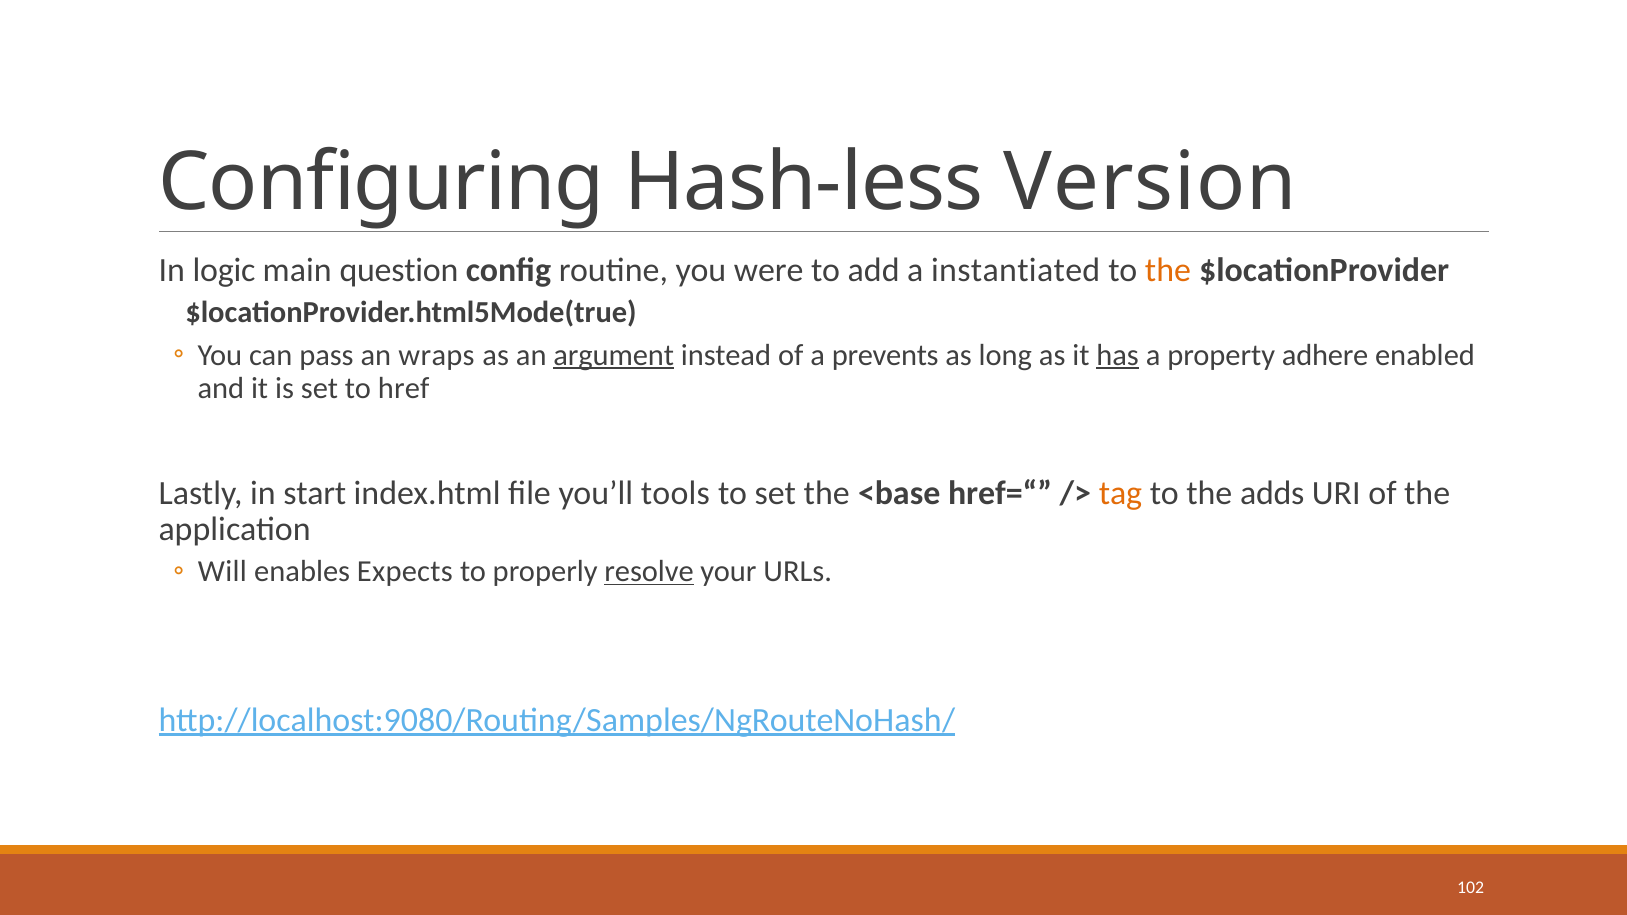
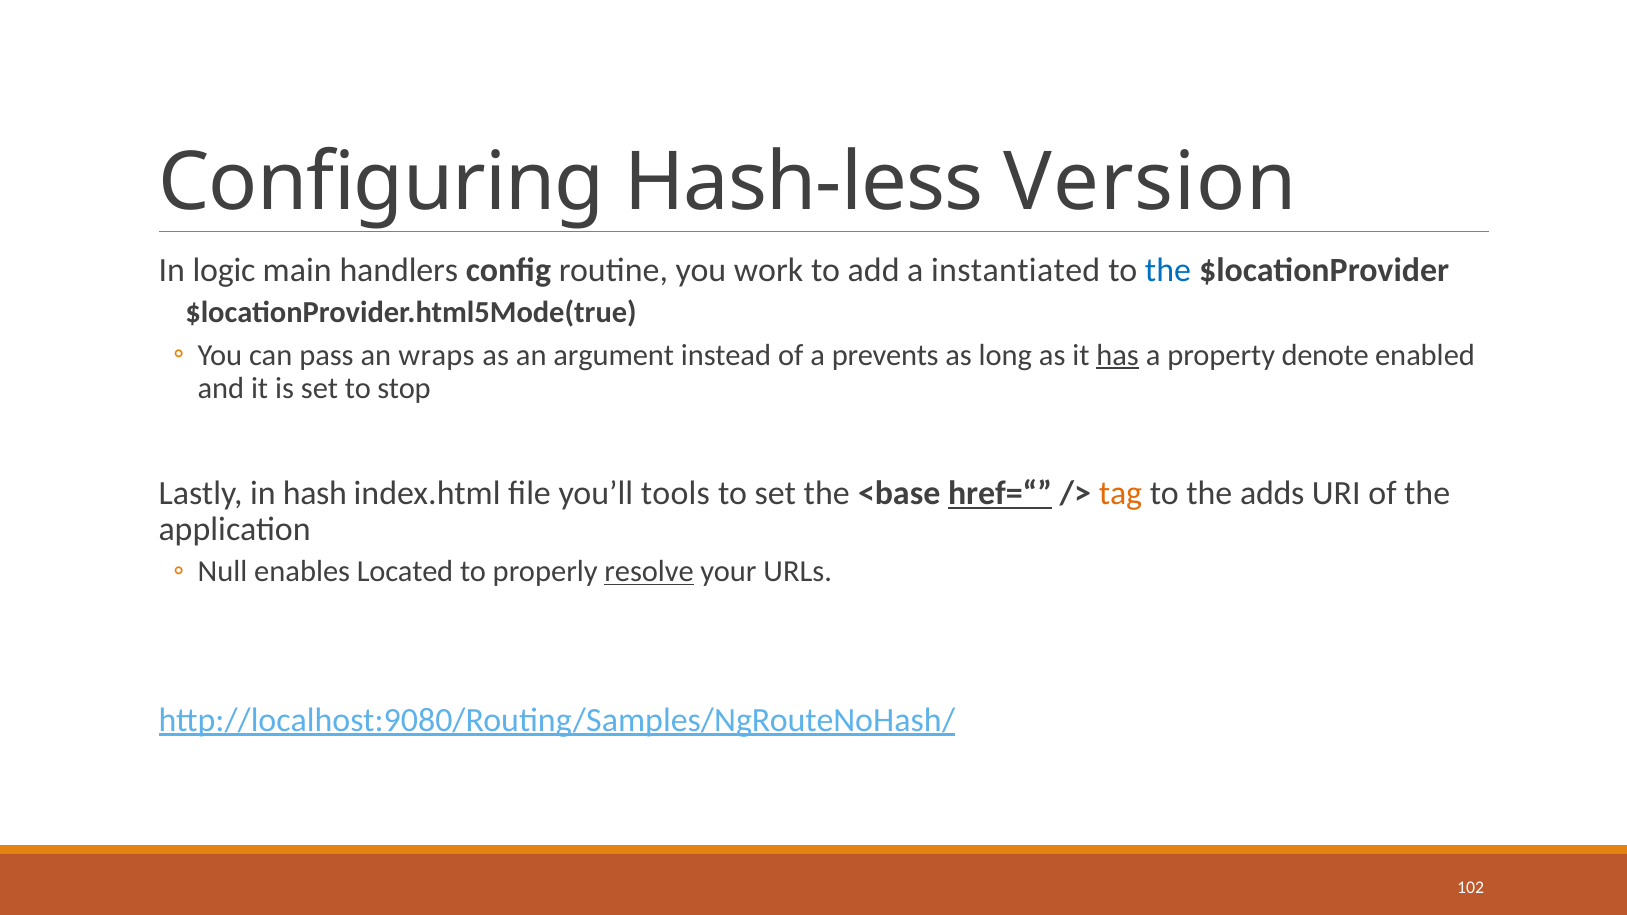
question: question -> handlers (399, 271)
were: were -> work (769, 271)
the colour: orange -> blue (1168, 271)
argument underline: present -> none (614, 355)
adhere: adhere -> denote (1325, 355)
href: href -> stop (404, 388)
start: start -> hash (315, 493)
href=“ underline: none -> present (1000, 493)
Will: Will -> Null (223, 571)
Expects: Expects -> Located (405, 571)
